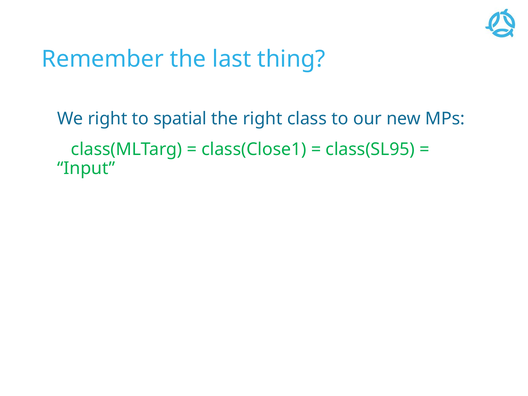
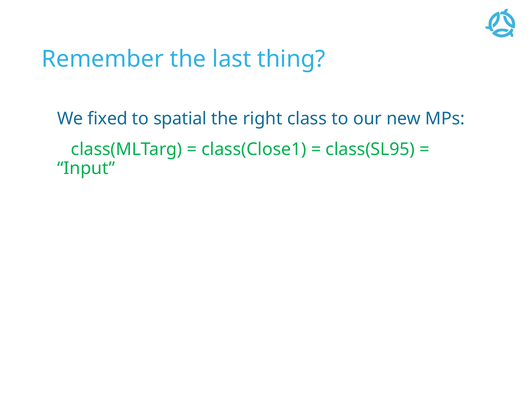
We right: right -> fixed (108, 119)
